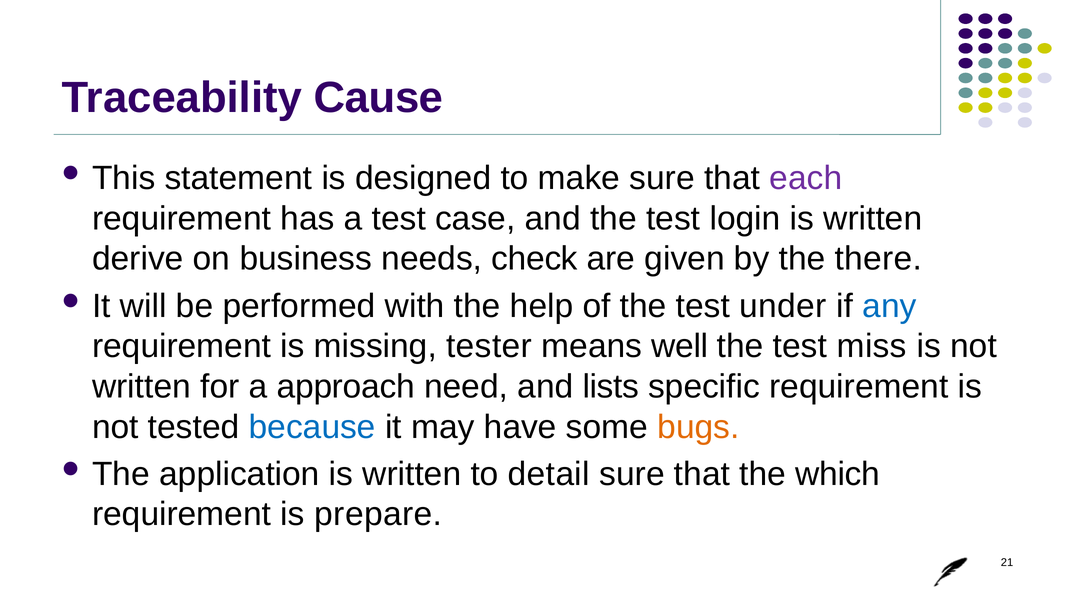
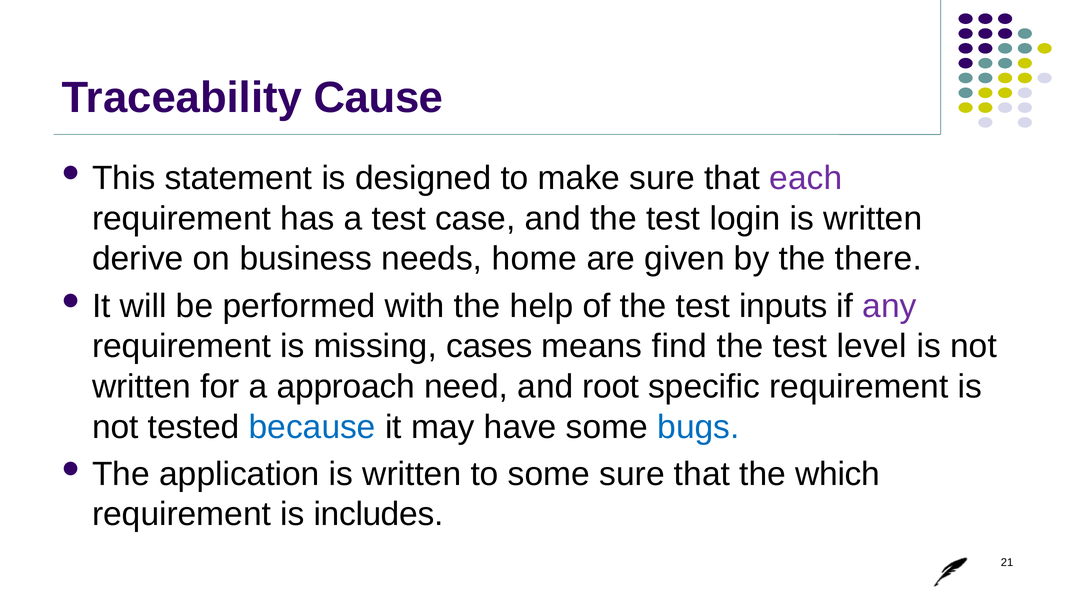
check: check -> home (534, 259)
under: under -> inputs (783, 306)
any colour: blue -> purple (890, 306)
tester: tester -> cases (489, 346)
well: well -> find (679, 346)
miss: miss -> level (872, 346)
lists: lists -> root (611, 386)
bugs colour: orange -> blue (698, 427)
to detail: detail -> some (549, 474)
prepare: prepare -> includes (379, 514)
